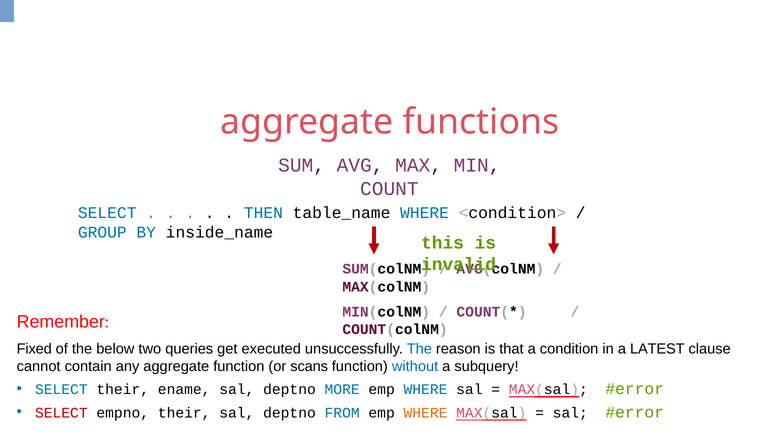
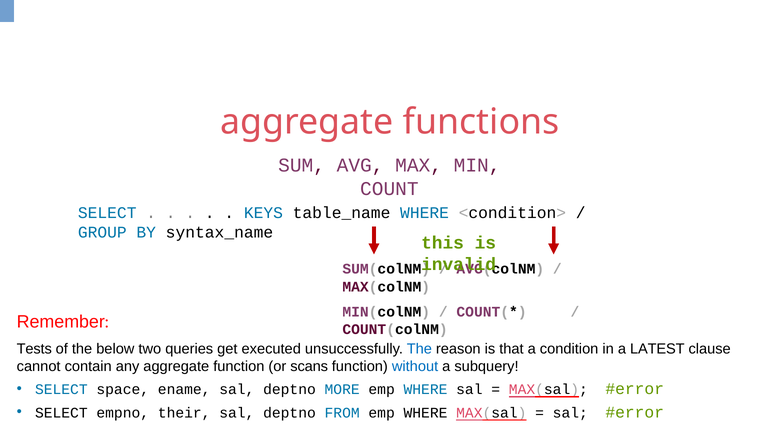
THEN: THEN -> KEYS (263, 213)
inside_name: inside_name -> syntax_name (219, 232)
Fixed: Fixed -> Tests (34, 349)
SELECT their: their -> space (123, 389)
SELECT colour: red -> black (61, 413)
WHERE colour: orange -> black (425, 413)
